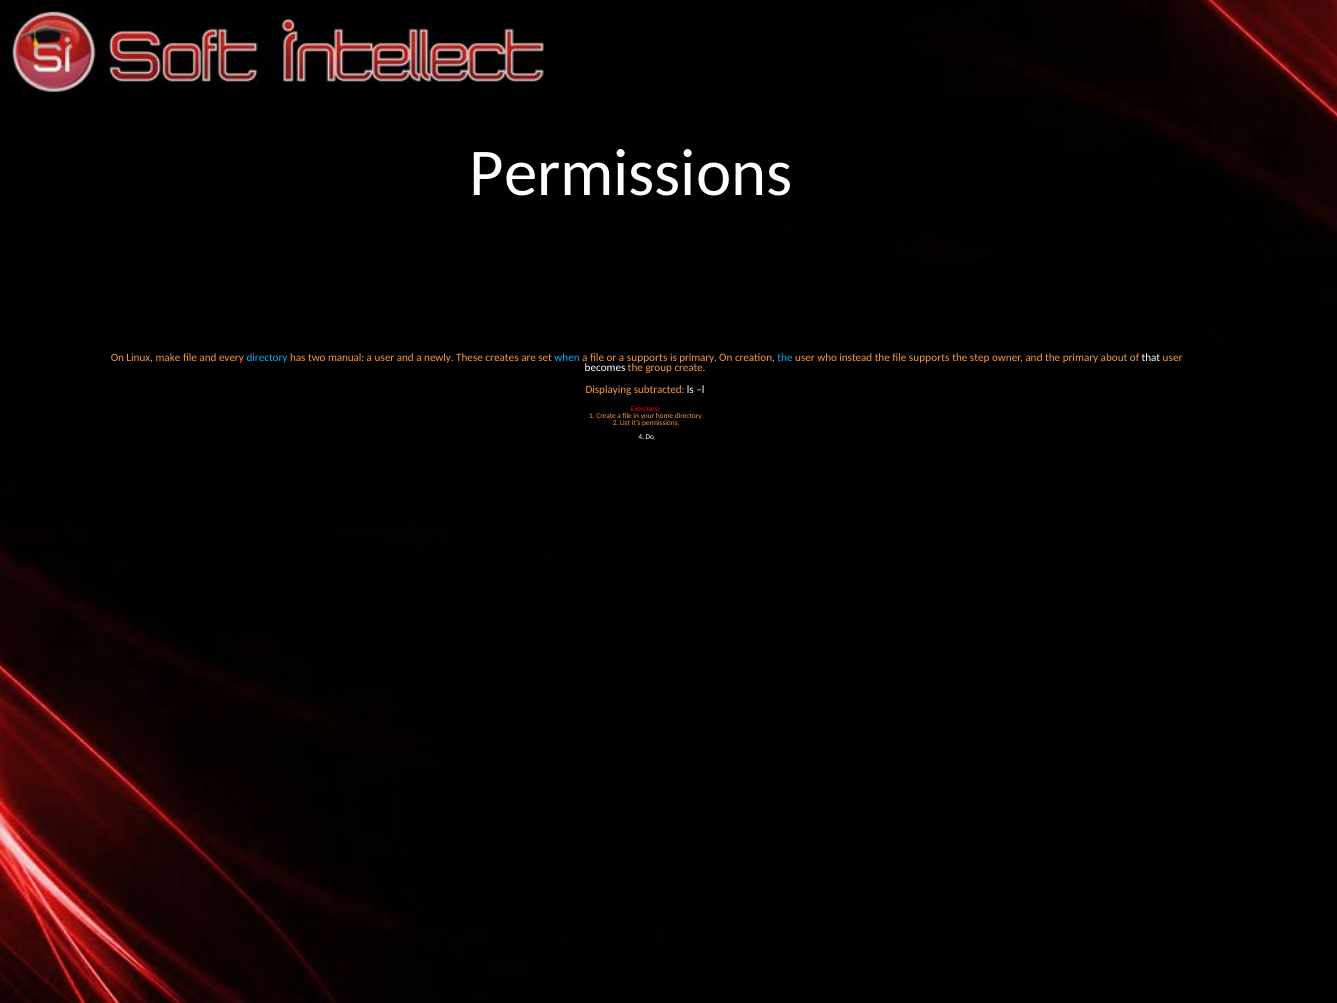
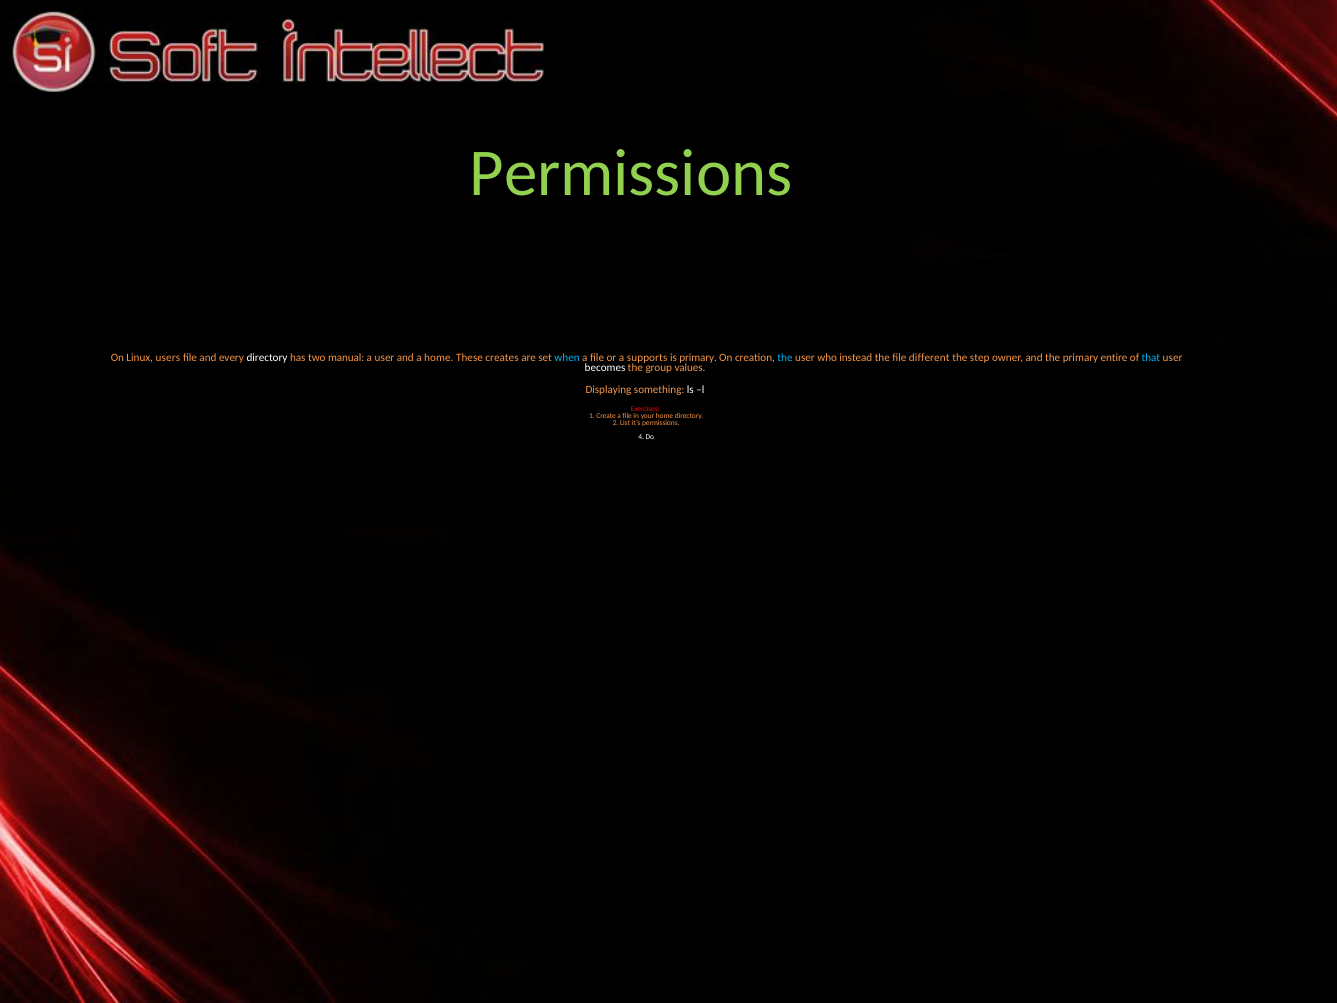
Permissions colour: white -> light green (631, 174)
make: make -> users (168, 357)
directory colour: light blue -> white (267, 357)
a newly: newly -> home (439, 357)
file supports: supports -> different (929, 357)
about: about -> entire (1114, 357)
that colour: white -> light blue (1151, 357)
group create: create -> values (690, 368)
subtracted: subtracted -> something (659, 389)
